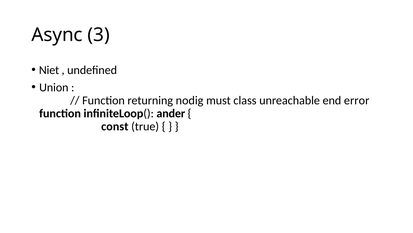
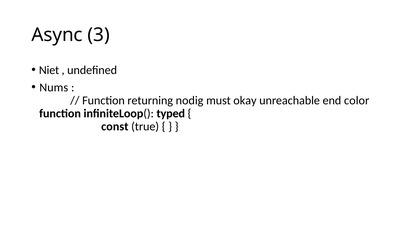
Union: Union -> Nums (54, 87)
class: class -> okay (245, 100)
error: error -> color (357, 100)
ander: ander -> typed (171, 113)
